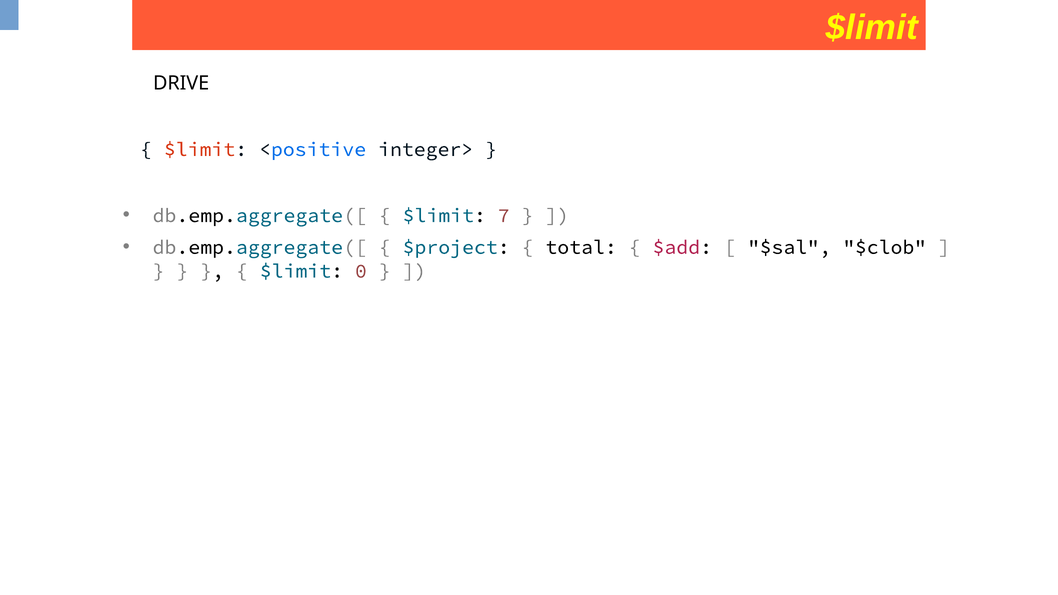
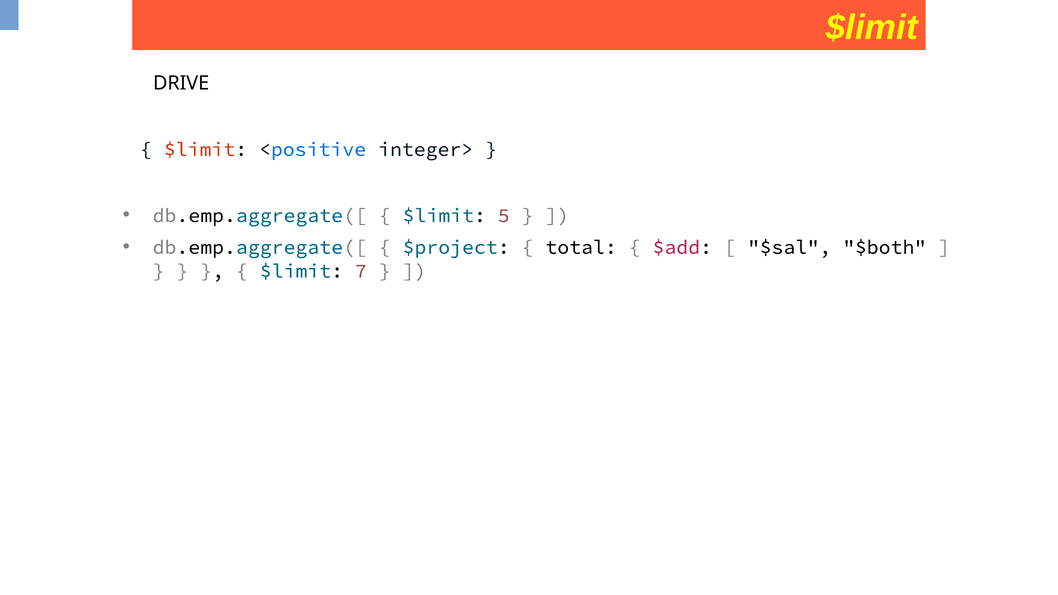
7: 7 -> 5 (504, 216)
$clob: $clob -> $both (885, 247)
0: 0 -> 7 (361, 271)
